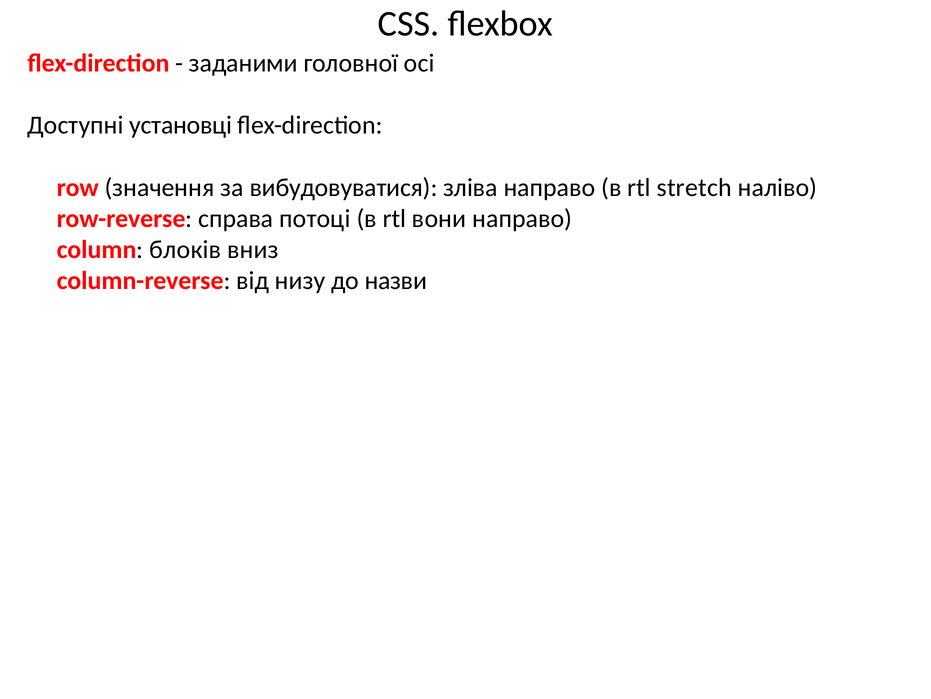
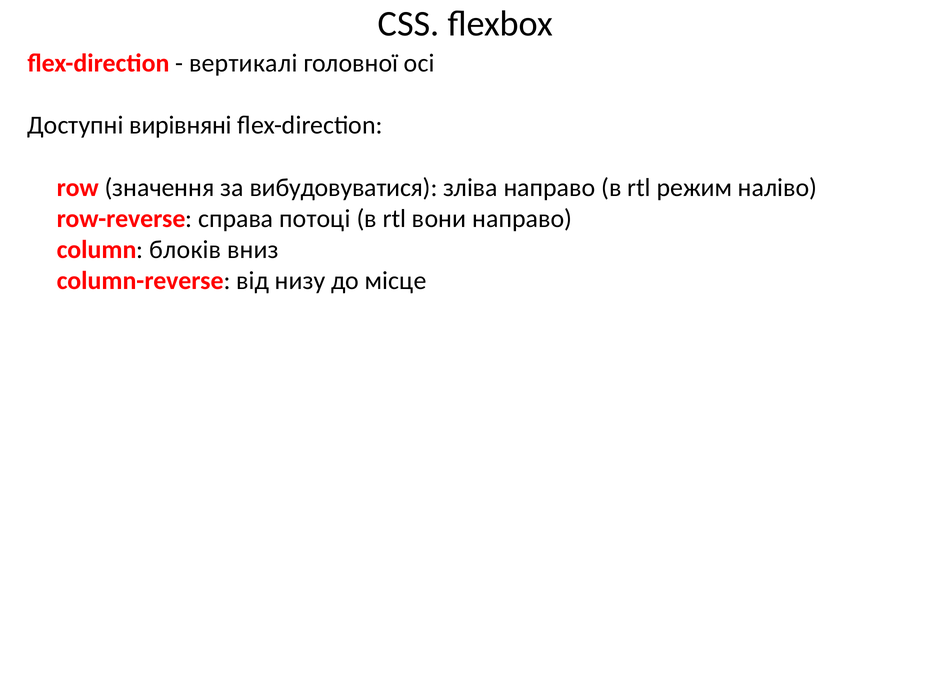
заданими: заданими -> вертикалі (243, 63)
установці: установці -> вирівняні (181, 125)
stretch: stretch -> режим (694, 187)
назви: назви -> місце (396, 280)
